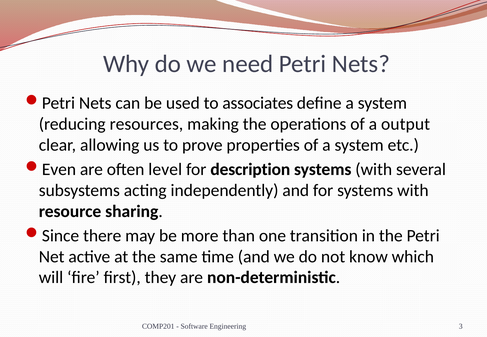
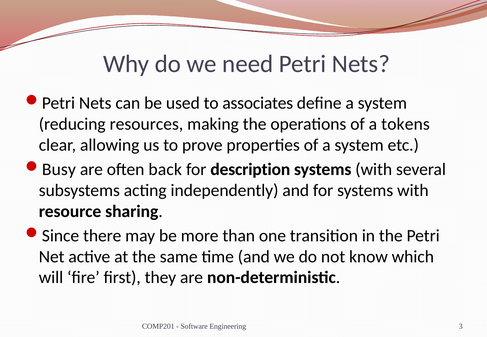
output: output -> tokens (406, 124)
Even: Even -> Busy (59, 169)
level: level -> back (165, 169)
